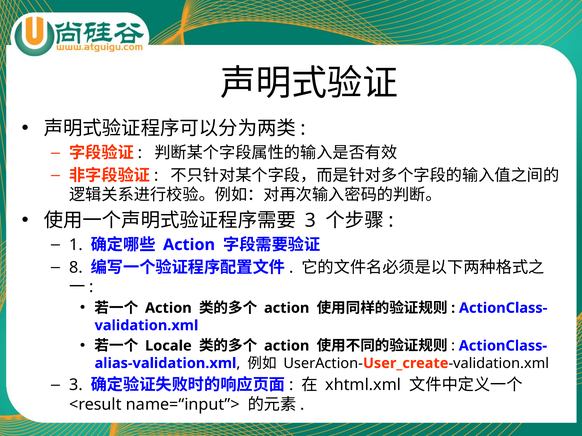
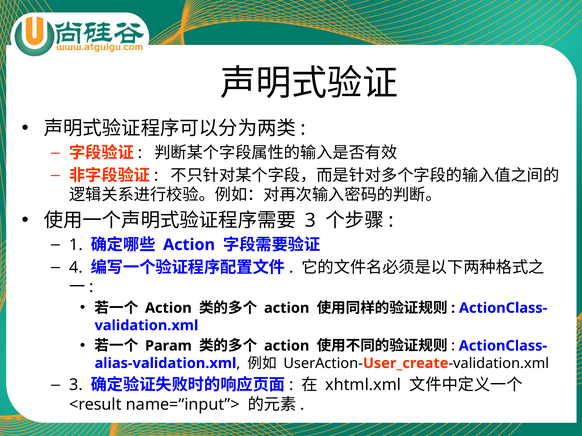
8: 8 -> 4 (76, 268)
Locale: Locale -> Param (168, 346)
